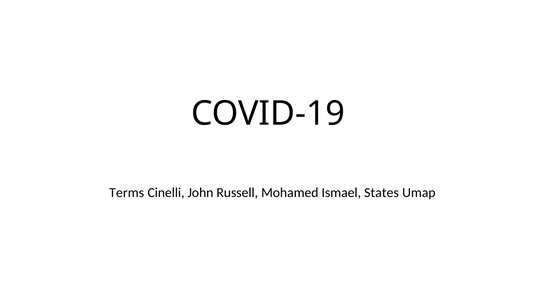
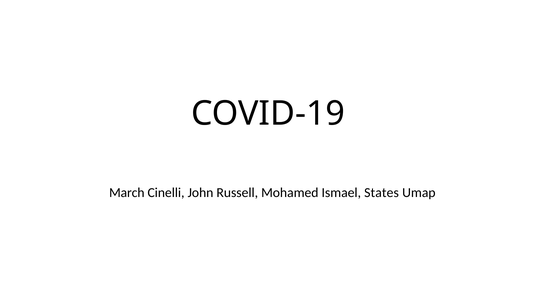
Terms: Terms -> March (127, 192)
